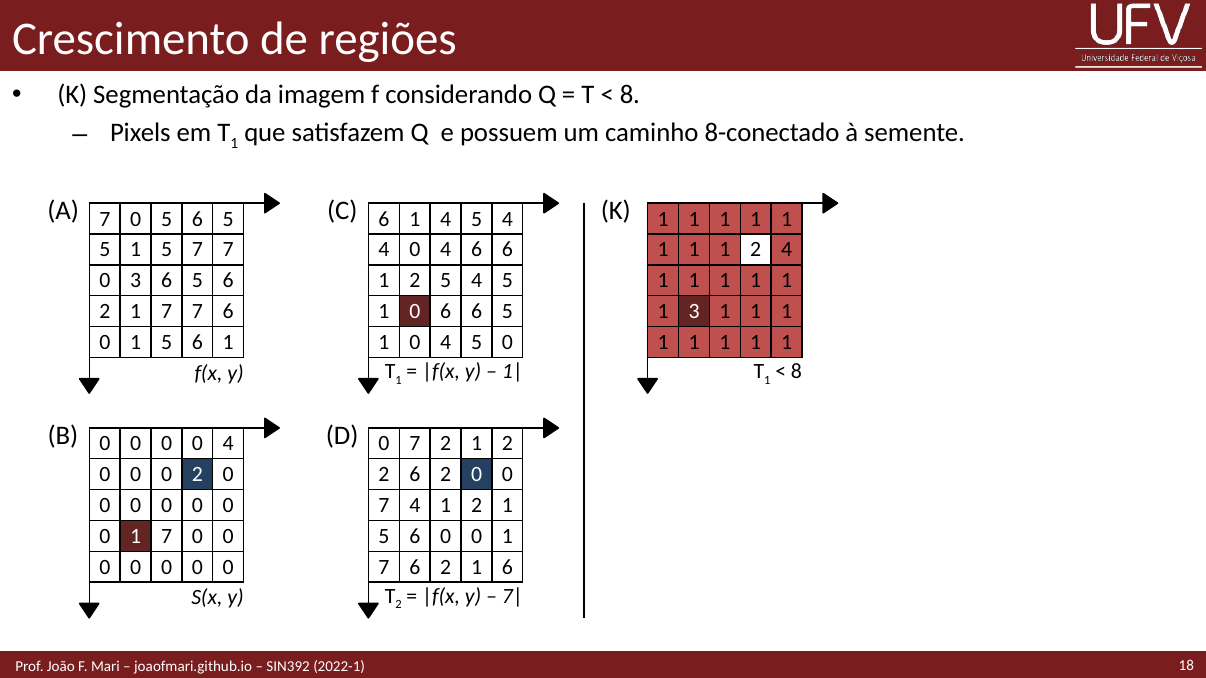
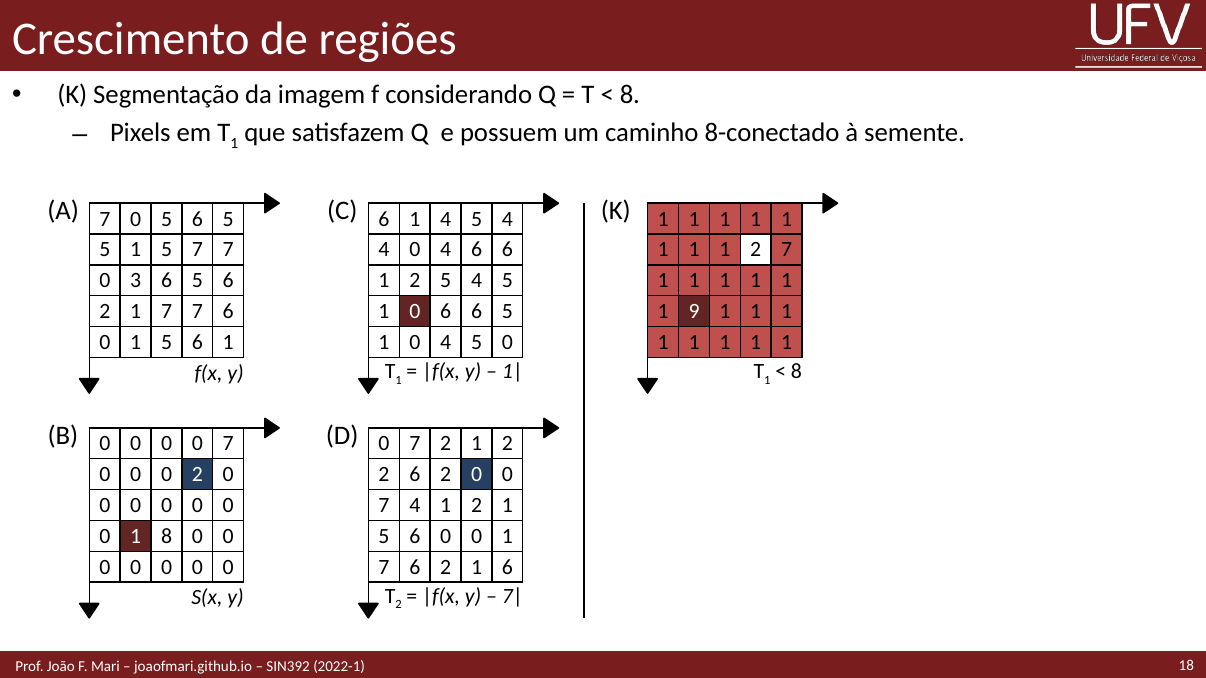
2 4: 4 -> 7 (787, 250)
1 3: 3 -> 9 (694, 312)
0 0 0 4: 4 -> 7 (228, 444)
7: 7 -> 8 (167, 536)
